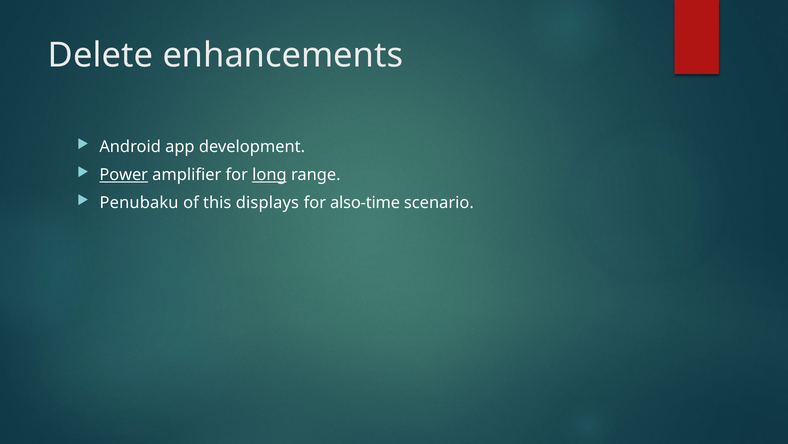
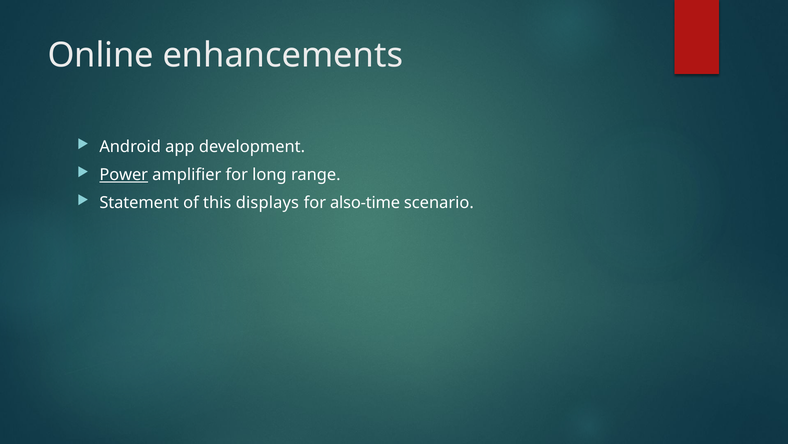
Delete: Delete -> Online (101, 55)
long underline: present -> none (269, 175)
Penubaku: Penubaku -> Statement (139, 202)
